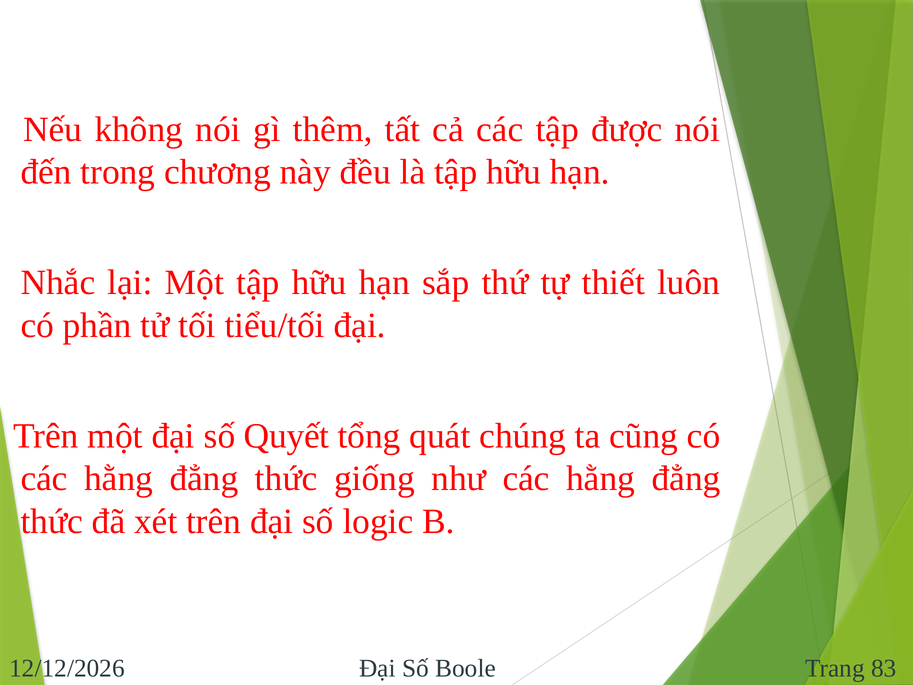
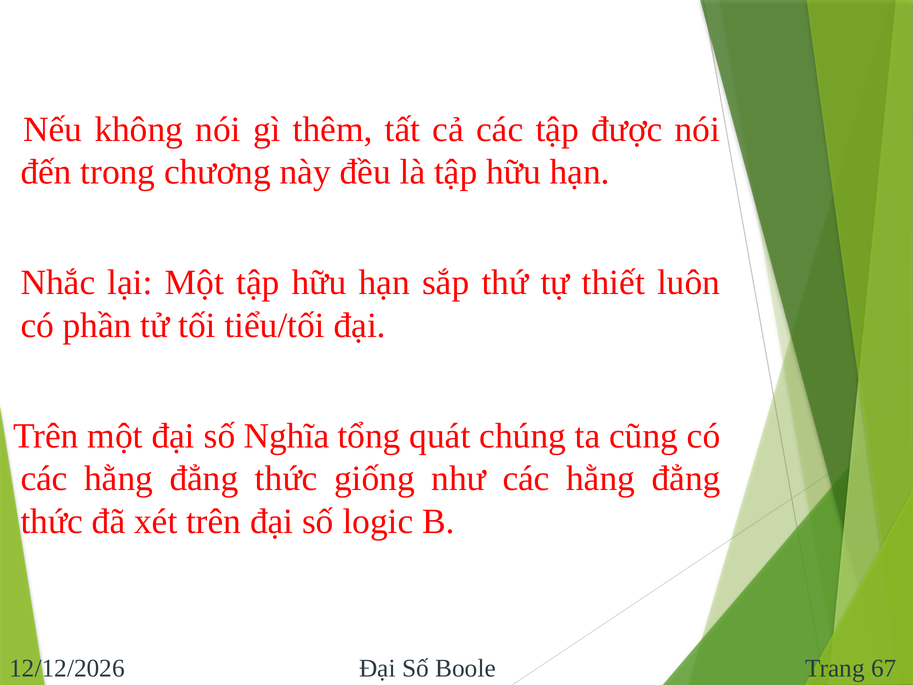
Quyết: Quyết -> Nghĩa (287, 436)
83: 83 -> 67 (884, 668)
